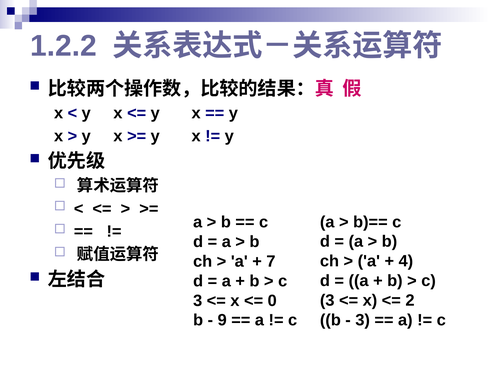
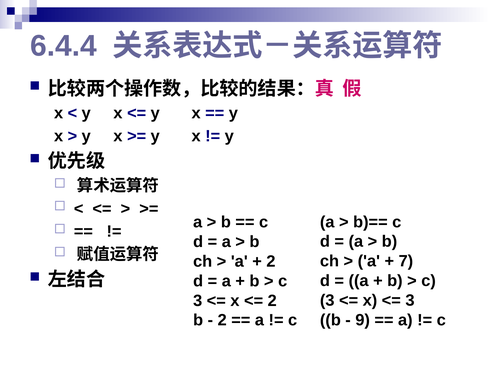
1.2.2: 1.2.2 -> 6.4.4 (63, 46)
4: 4 -> 7 (406, 261)
7: 7 -> 2 (271, 262)
2: 2 -> 3 (410, 301)
0: 0 -> 2 (272, 301)
3: 3 -> 9 (363, 320)
9: 9 -> 2 (222, 320)
